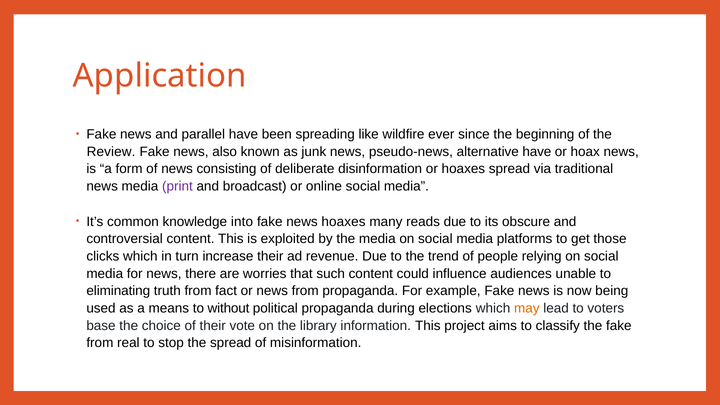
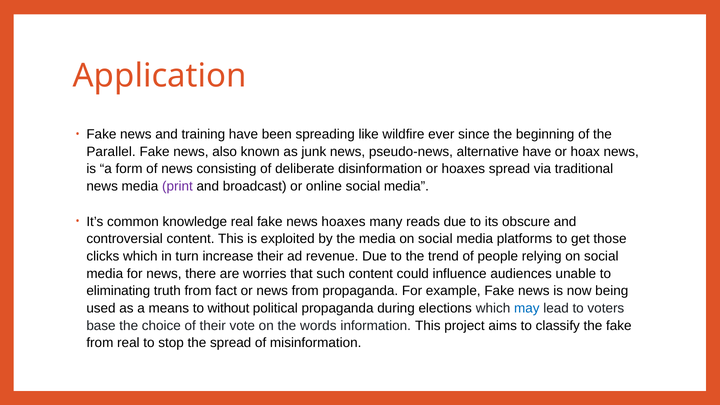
parallel: parallel -> training (203, 134)
Review: Review -> Parallel (111, 152)
knowledge into: into -> real (242, 222)
may colour: orange -> blue (527, 308)
library: library -> words (318, 326)
